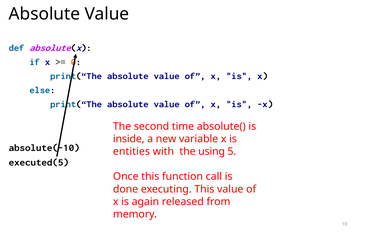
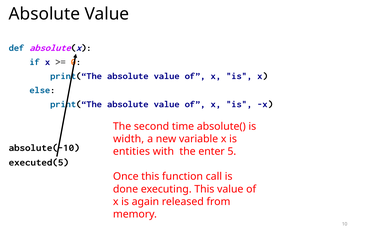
inside: inside -> width (129, 139)
using: using -> enter (212, 152)
